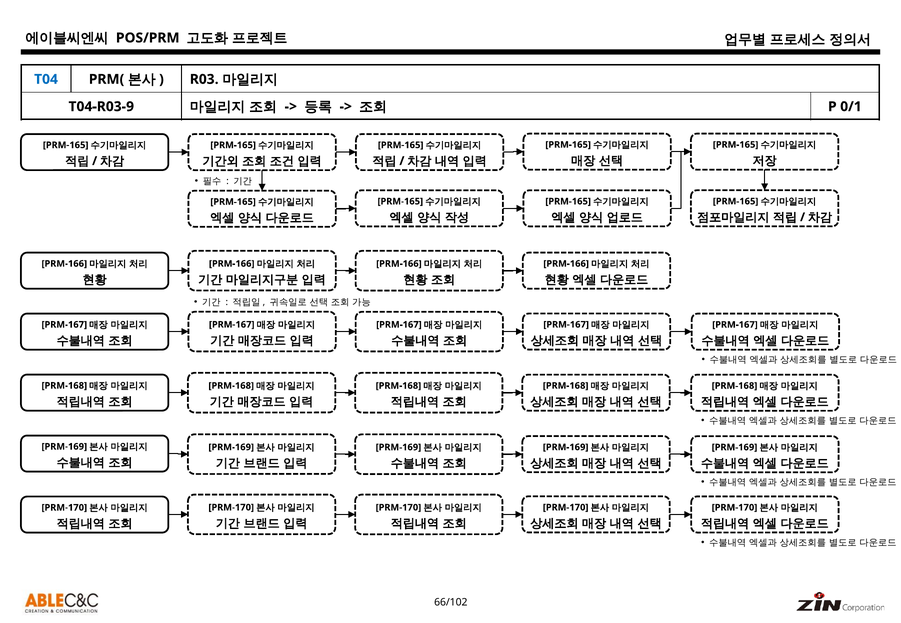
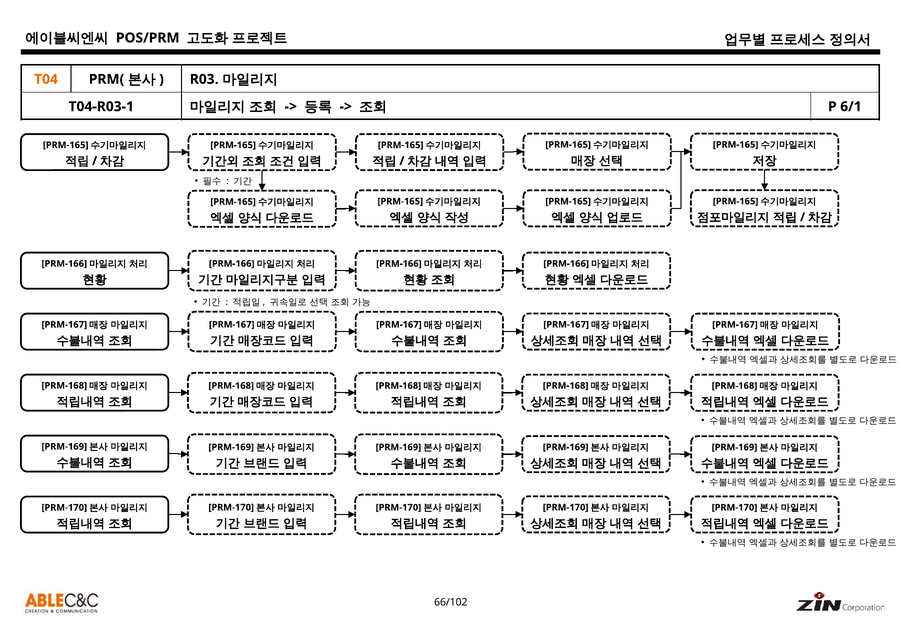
T04 colour: blue -> orange (46, 79)
T04-R03-9: T04-R03-9 -> T04-R03-1 (101, 107)
0/1: 0/1 -> 6/1 (851, 107)
